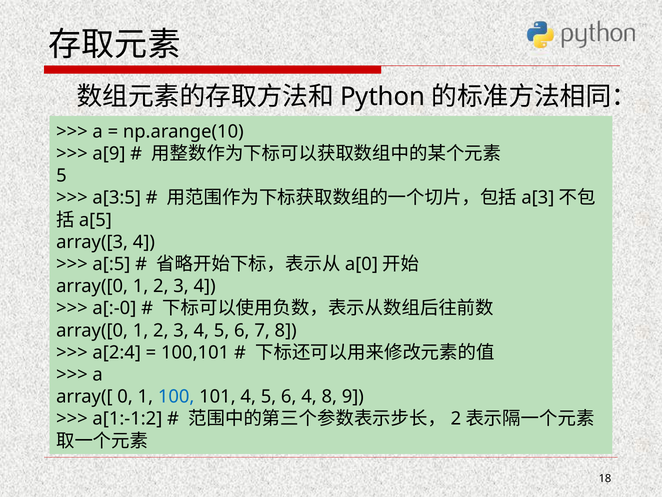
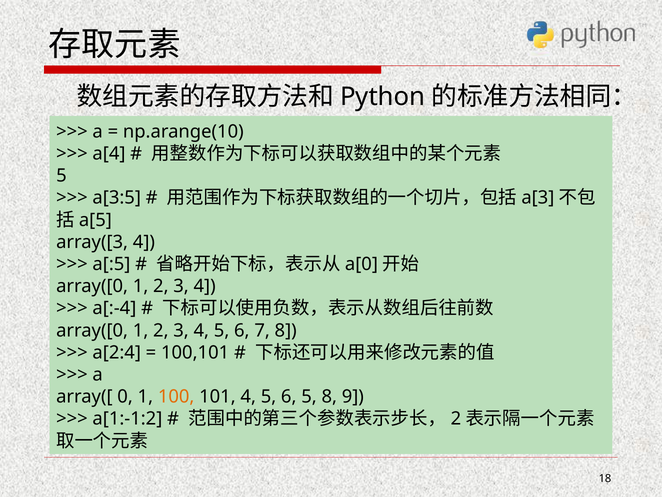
a[9: a[9 -> a[4 (109, 154)
a[:-0: a[:-0 -> a[:-4 (114, 308)
100 colour: blue -> orange (176, 396)
6 4: 4 -> 5 (309, 396)
